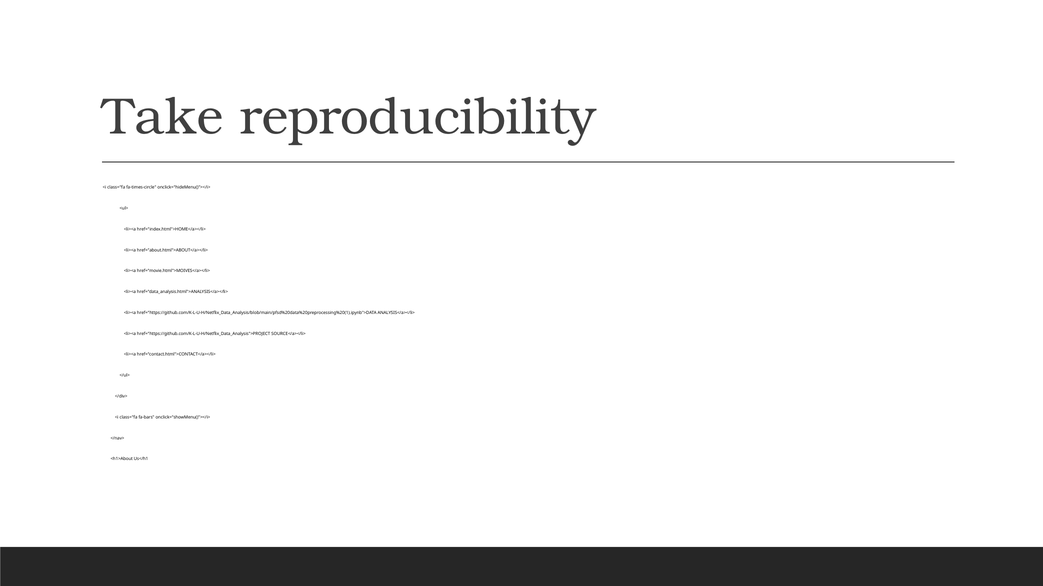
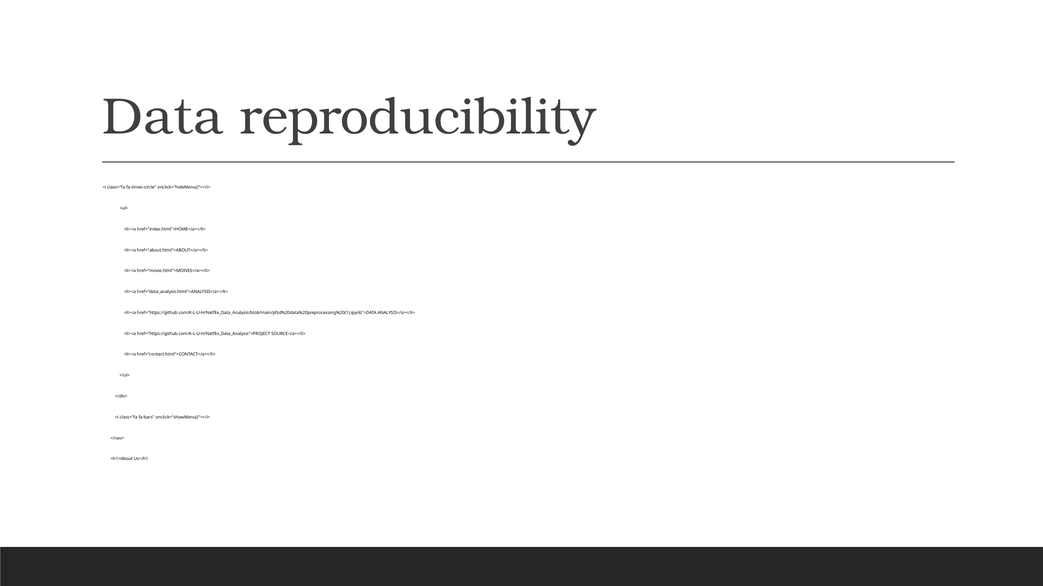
Take: Take -> Data (163, 117)
